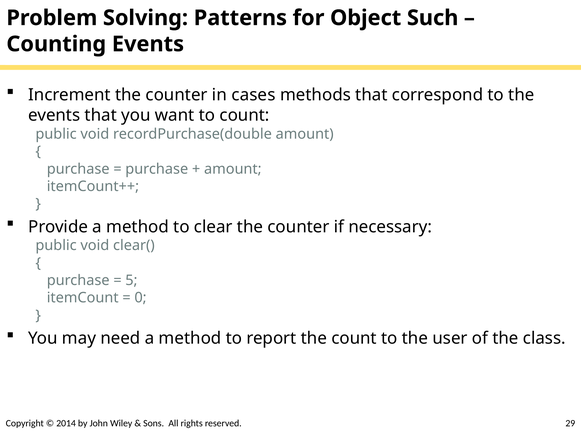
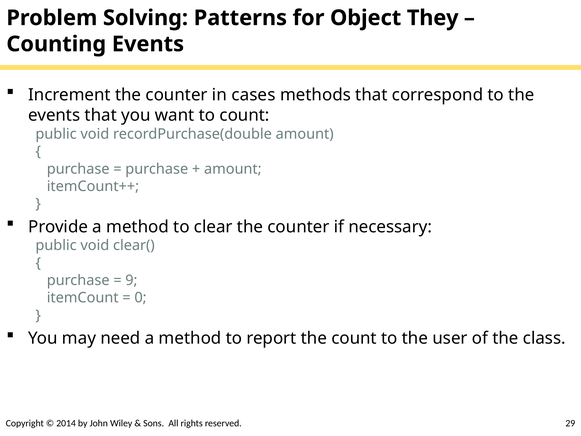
Such: Such -> They (433, 18)
5: 5 -> 9 (131, 280)
